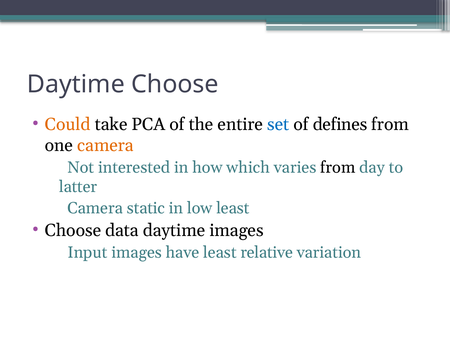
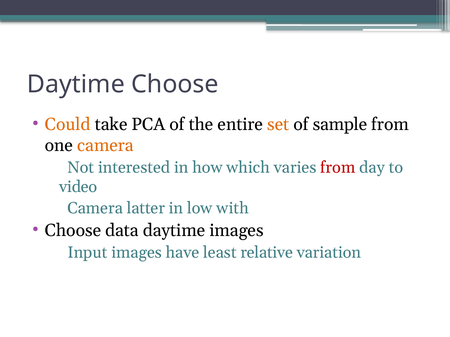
set colour: blue -> orange (278, 125)
defines: defines -> sample (340, 125)
from colour: black -> red (338, 168)
latter: latter -> video (78, 187)
static: static -> latter (146, 209)
low least: least -> with (233, 209)
